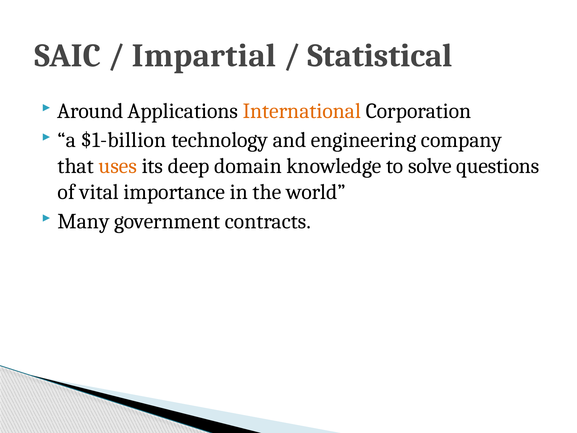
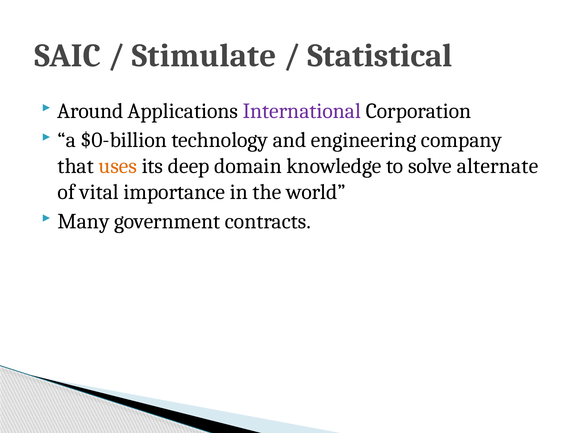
Impartial: Impartial -> Stimulate (204, 56)
International colour: orange -> purple (302, 111)
$1-billion: $1-billion -> $0-billion (124, 140)
questions: questions -> alternate (498, 166)
